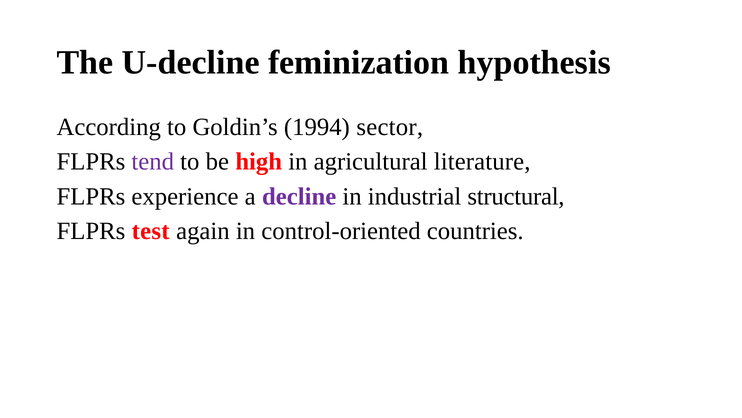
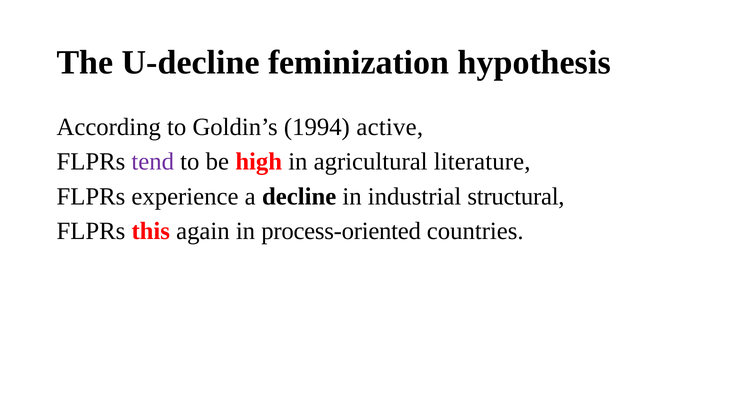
sector: sector -> active (390, 127)
decline colour: purple -> black (299, 196)
test: test -> this (151, 230)
control-oriented: control-oriented -> process-oriented (341, 230)
